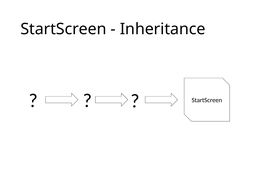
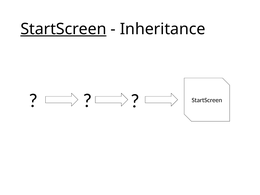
StartScreen underline: none -> present (63, 29)
